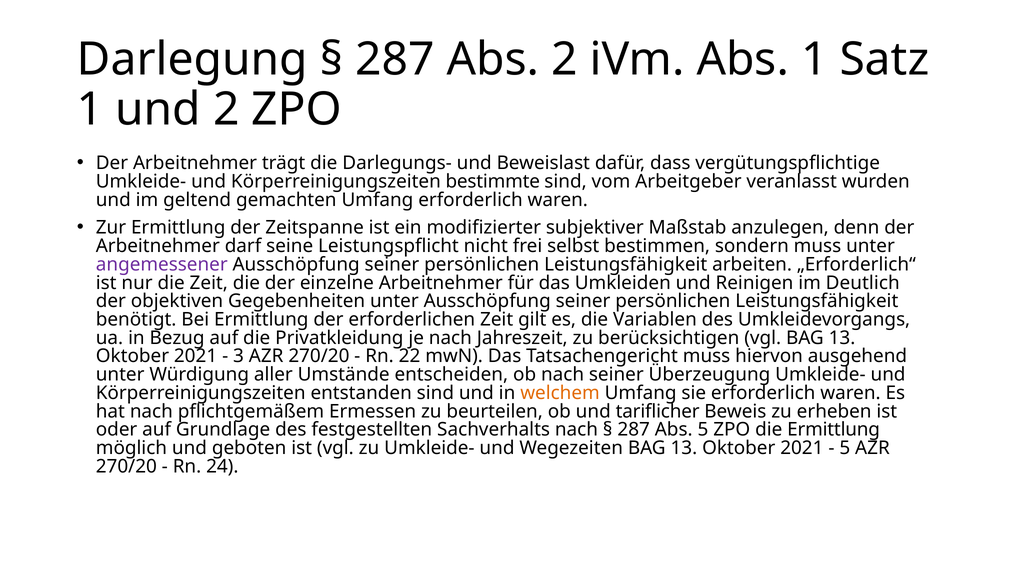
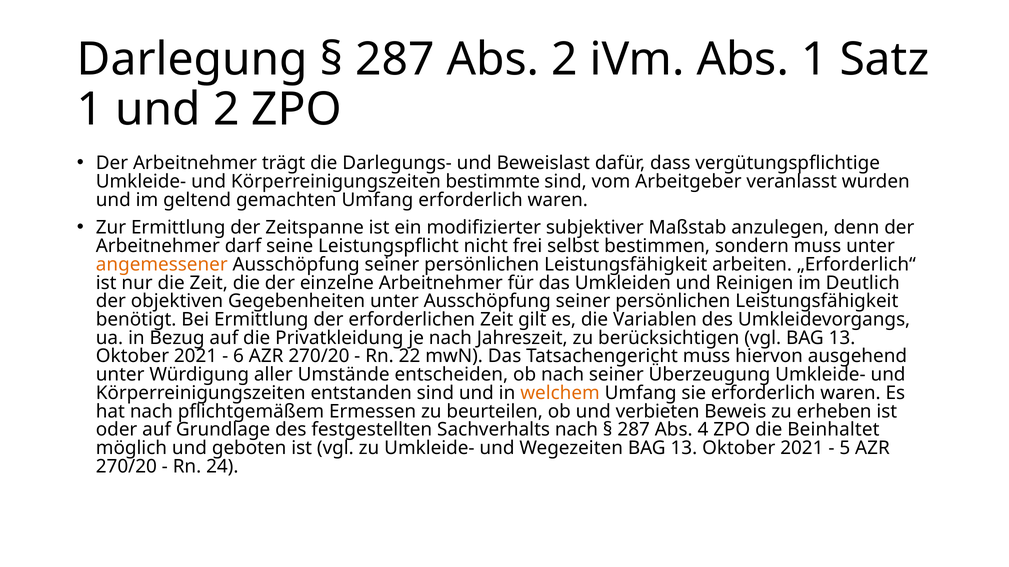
angemessener colour: purple -> orange (162, 265)
3: 3 -> 6 (239, 357)
tariflicher: tariflicher -> verbieten (658, 412)
Abs 5: 5 -> 4 (703, 430)
die Ermittlung: Ermittlung -> Beinhaltet (833, 430)
